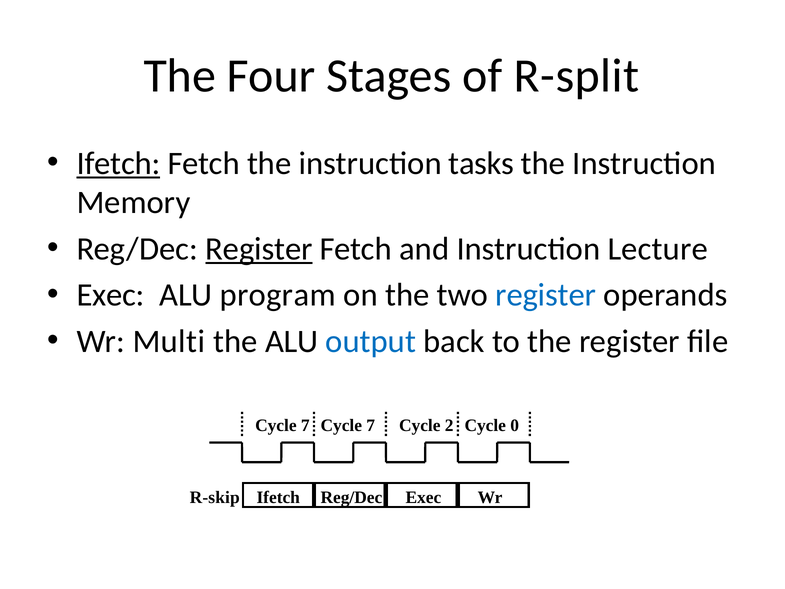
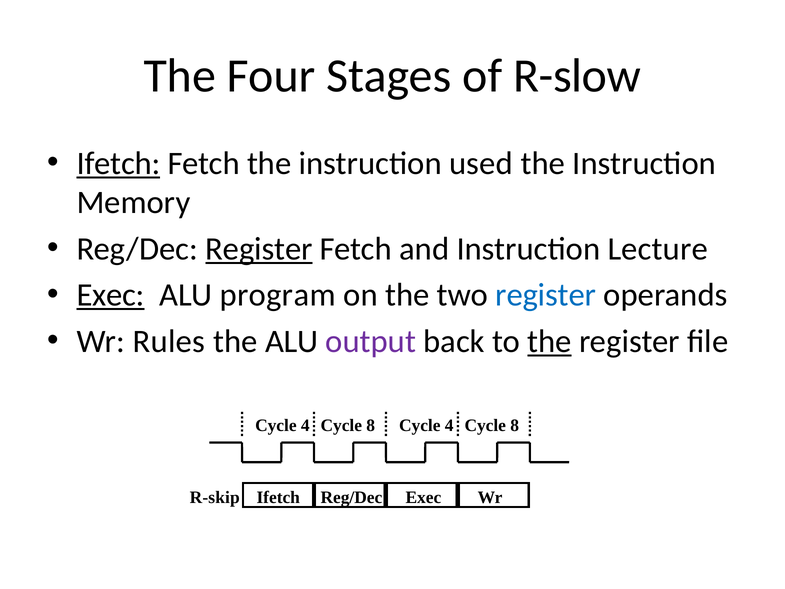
R-split: R-split -> R-slow (577, 76)
tasks: tasks -> used (481, 163)
Exec underline: none -> present (111, 295)
Multi: Multi -> Rules (169, 341)
output colour: blue -> purple (371, 341)
the underline: none -> present (550, 341)
7: 7 -> 4 (305, 425)
7: 7 -> 8 (371, 425)
2: 2 -> 4 (449, 425)
0: 0 -> 8 (515, 425)
